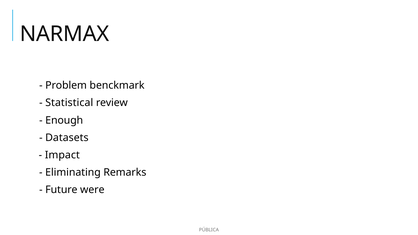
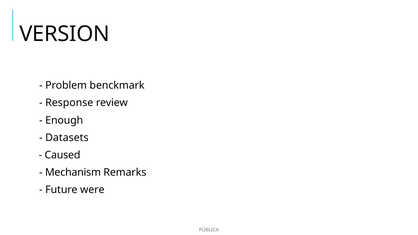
NARMAX: NARMAX -> VERSION (65, 34)
Statistical: Statistical -> Response (69, 103)
Impact: Impact -> Caused (62, 155)
Eliminating: Eliminating -> Mechanism (73, 172)
